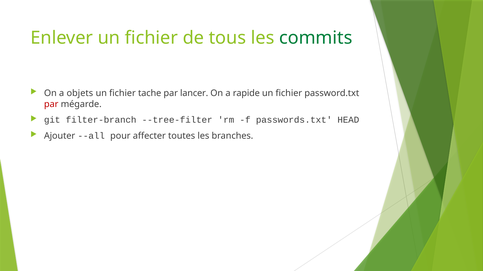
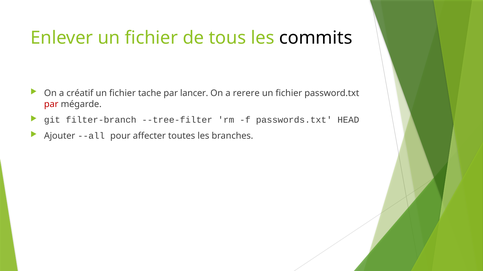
commits colour: green -> black (316, 38)
objets: objets -> créatif (80, 93)
rapide: rapide -> rerere (246, 93)
